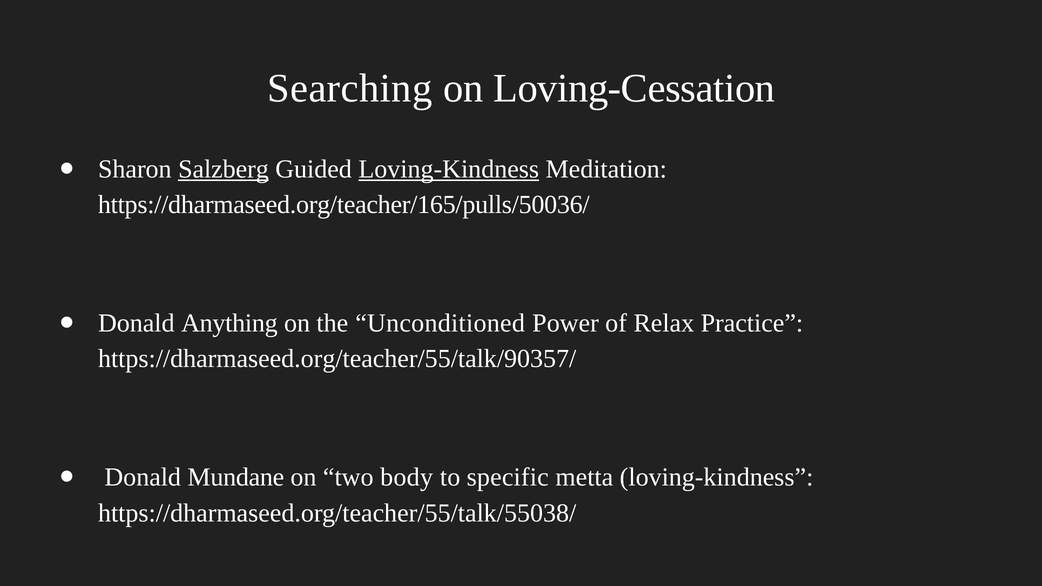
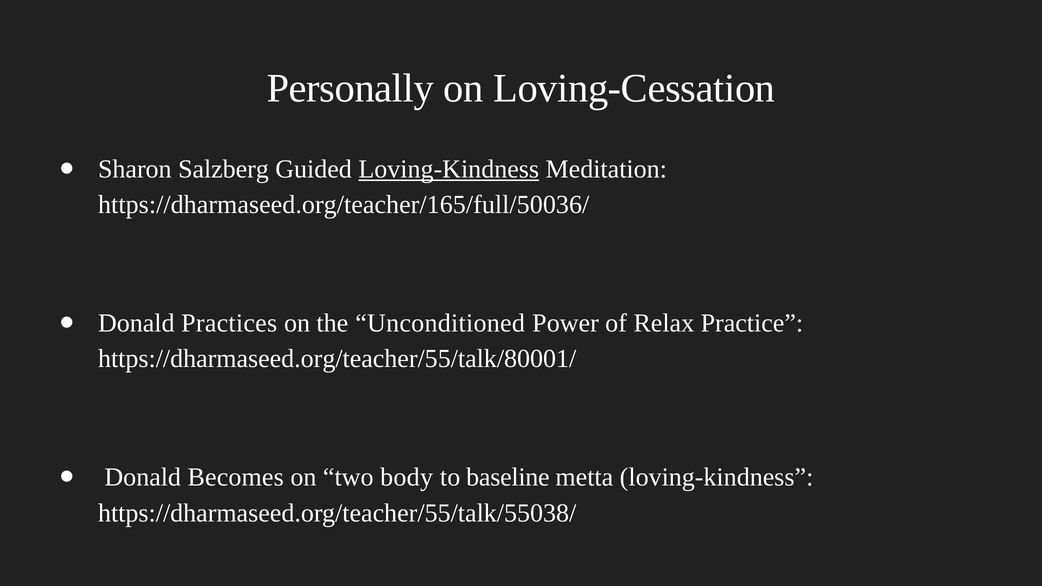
Searching: Searching -> Personally (350, 88)
Salzberg underline: present -> none (223, 169)
https://dharmaseed.org/teacher/165/pulls/50036/: https://dharmaseed.org/teacher/165/pulls/50036/ -> https://dharmaseed.org/teacher/165/full/50036/ (344, 205)
Anything: Anything -> Practices (229, 323)
https://dharmaseed.org/teacher/55/talk/90357/: https://dharmaseed.org/teacher/55/talk/90357/ -> https://dharmaseed.org/teacher/55/talk/80001/ (337, 359)
Mundane: Mundane -> Becomes (236, 477)
specific: specific -> baseline (508, 477)
